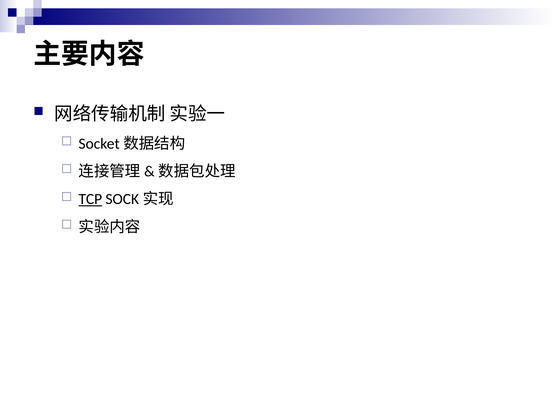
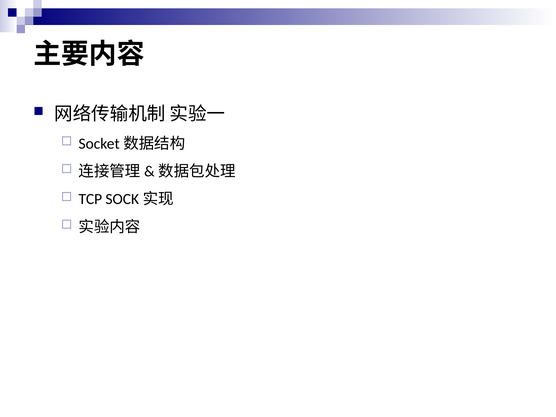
TCP underline: present -> none (90, 199)
